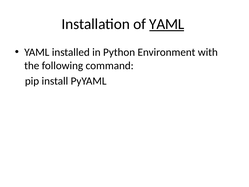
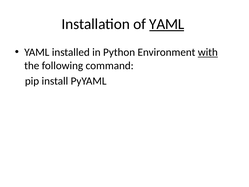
with underline: none -> present (208, 52)
